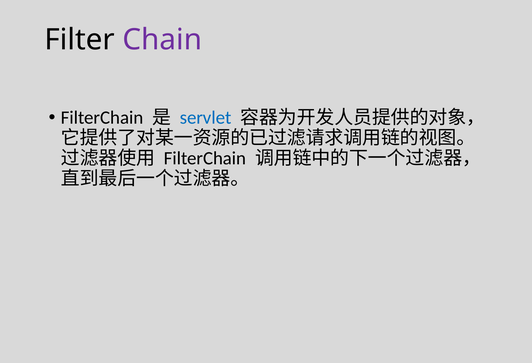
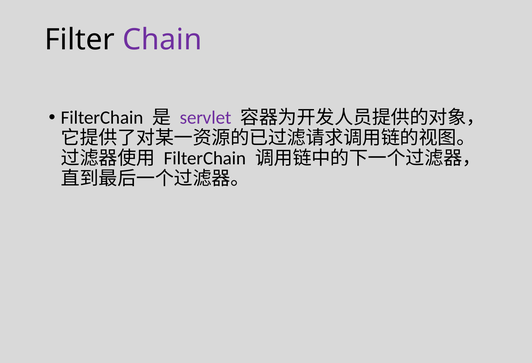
servlet colour: blue -> purple (206, 118)
